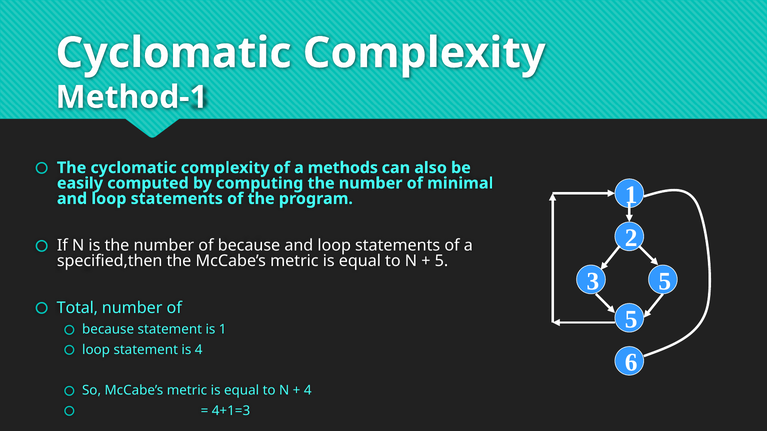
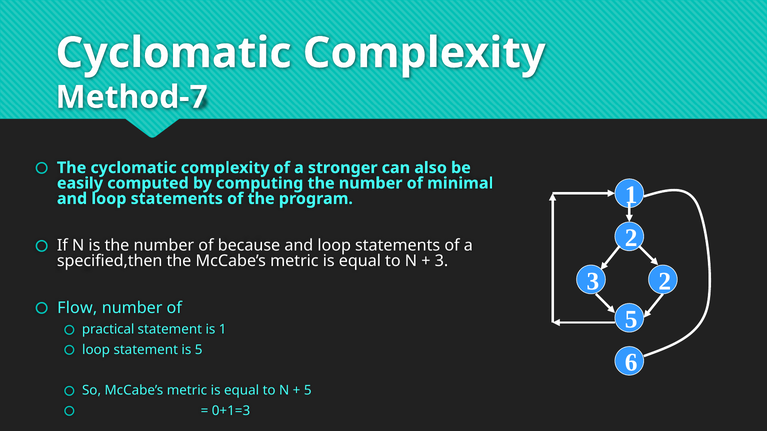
Method-1: Method-1 -> Method-7 (132, 97)
methods: methods -> stronger (343, 168)
5: 5 -> 3 (441, 261)
3 5: 5 -> 2 (665, 281)
Total: Total -> Flow (77, 308)
because: because -> practical (108, 330)
is 4: 4 -> 5 (199, 350)
4: 4 -> 5 (308, 391)
4+1=3: 4+1=3 -> 0+1=3 (231, 411)
